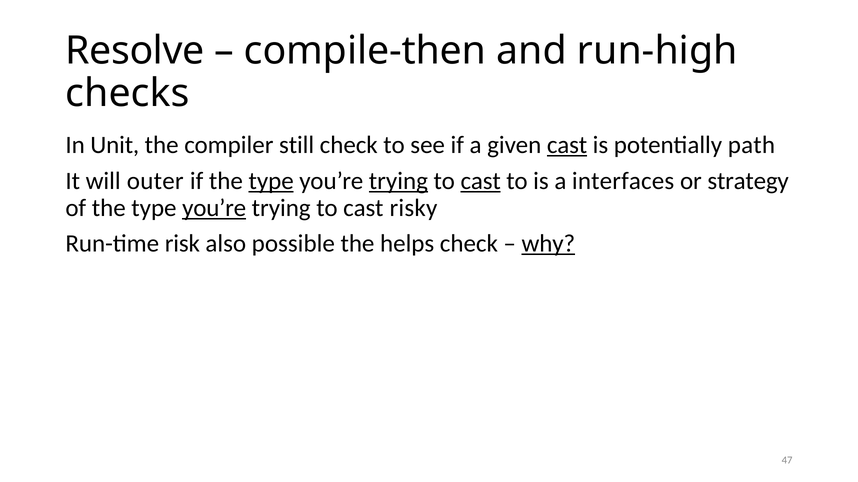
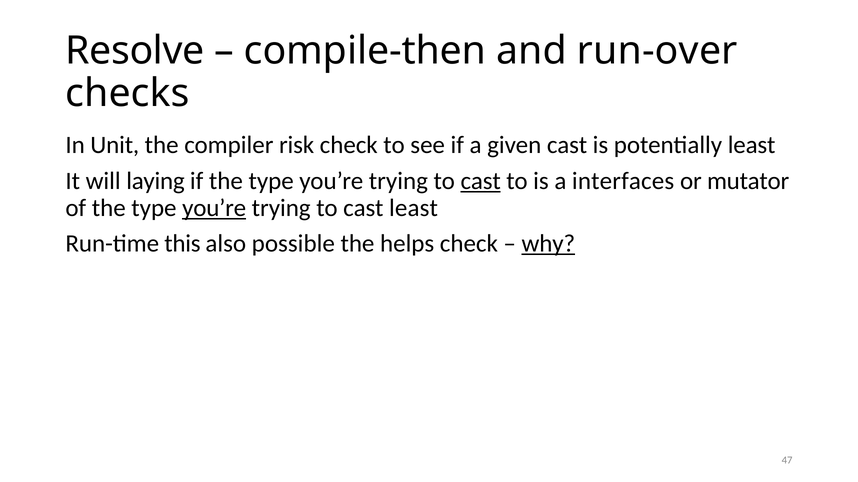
run-high: run-high -> run-over (657, 51)
still: still -> risk (297, 145)
cast underline: present -> none (567, 145)
potentially path: path -> least (752, 145)
outer: outer -> laying (155, 181)
type underline: present -> none (271, 181)
trying underline: present -> none (398, 181)
strategy: strategy -> mutator (748, 181)
cast risky: risky -> least (414, 208)
risk: risk -> this (182, 244)
